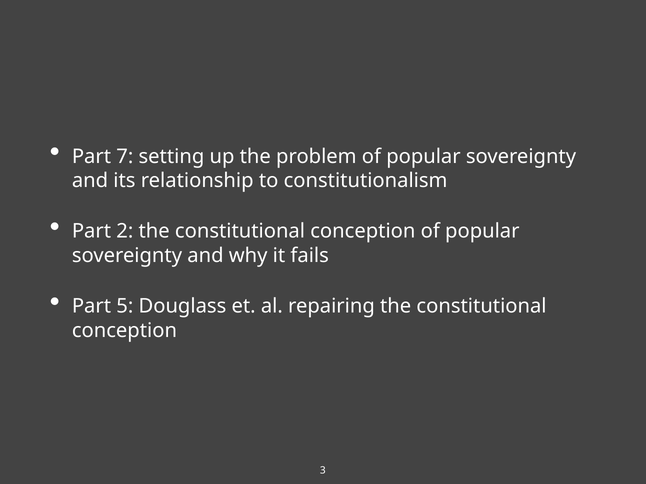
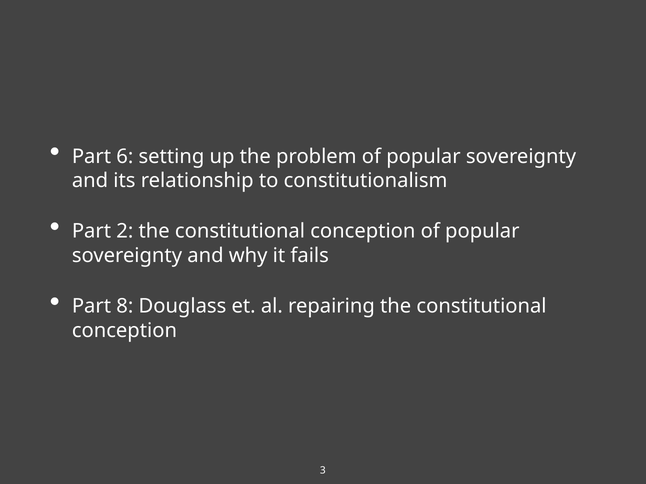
7: 7 -> 6 (125, 157)
5: 5 -> 8 (125, 307)
